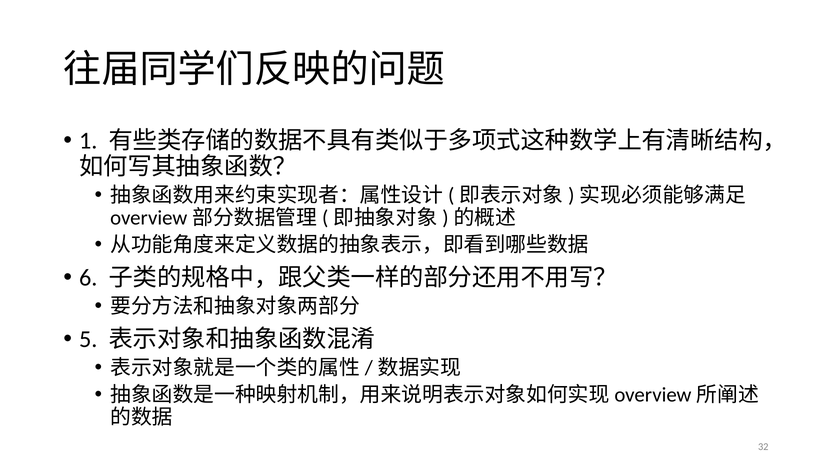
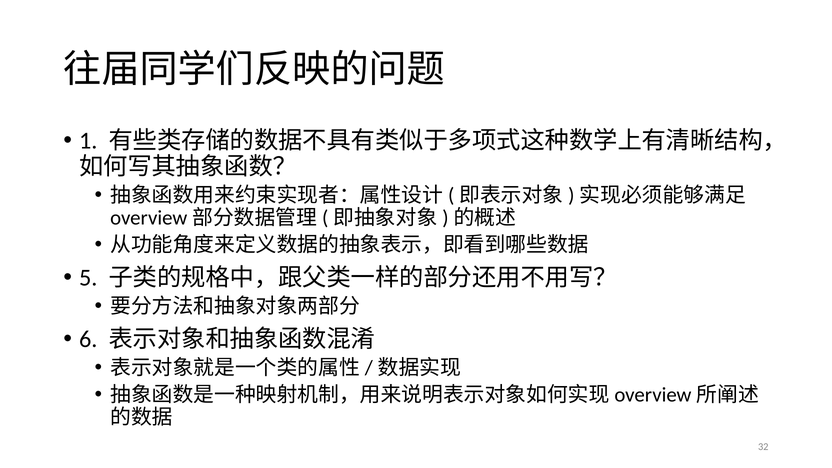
6: 6 -> 5 (88, 278)
5: 5 -> 6 (88, 339)
